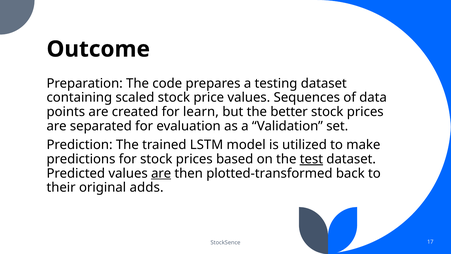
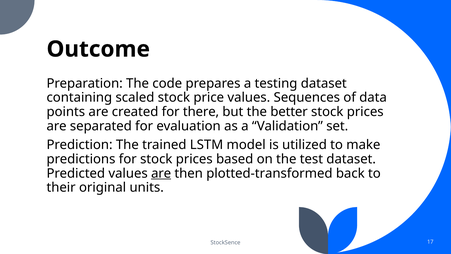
learn: learn -> there (201, 112)
test underline: present -> none (311, 159)
adds: adds -> units (147, 187)
